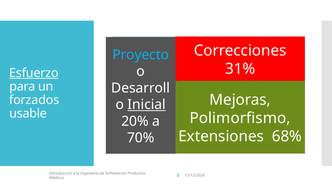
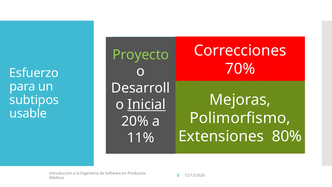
Proyecto colour: light blue -> light green (141, 55)
31%: 31% -> 70% (240, 69)
Esfuerzo underline: present -> none (34, 73)
forzados: forzados -> subtipos (34, 100)
Extensiones 68%: 68% -> 80% (287, 136)
70%: 70% -> 11% (141, 138)
